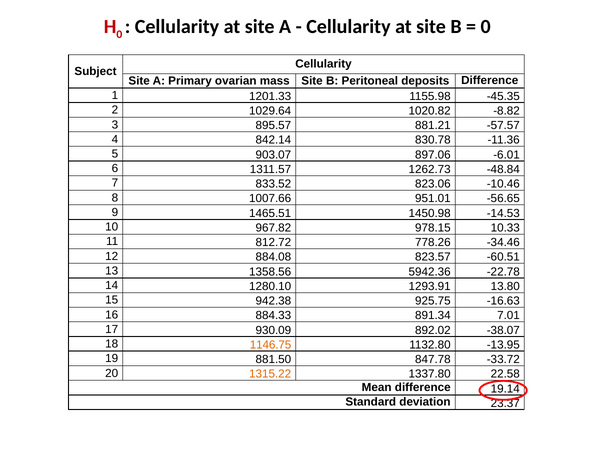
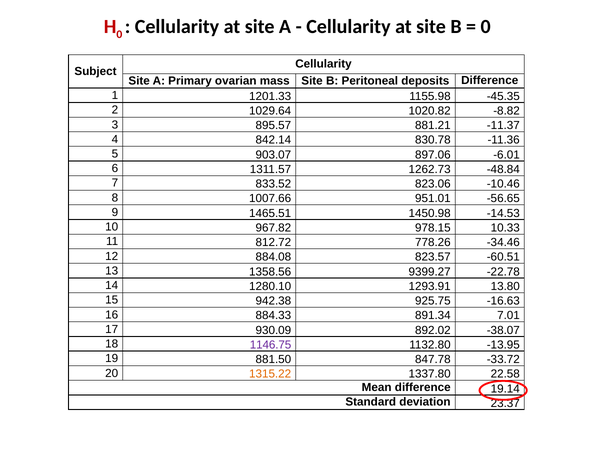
-57.57: -57.57 -> -11.37 (503, 125)
5942.36: 5942.36 -> 9399.27 (430, 272)
1146.75 colour: orange -> purple (271, 345)
